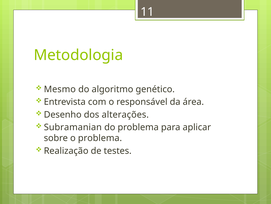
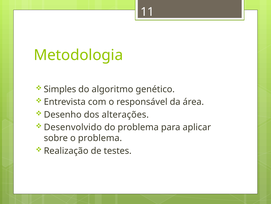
Mesmo: Mesmo -> Simples (60, 89)
Subramanian: Subramanian -> Desenvolvido (73, 127)
